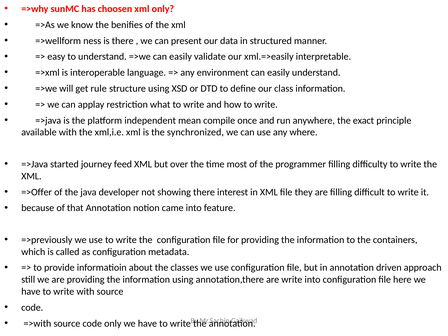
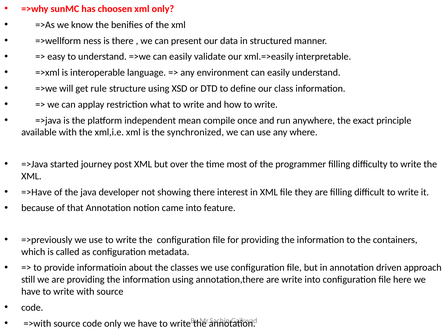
feed: feed -> post (123, 164)
=>Offer: =>Offer -> =>Have (37, 192)
